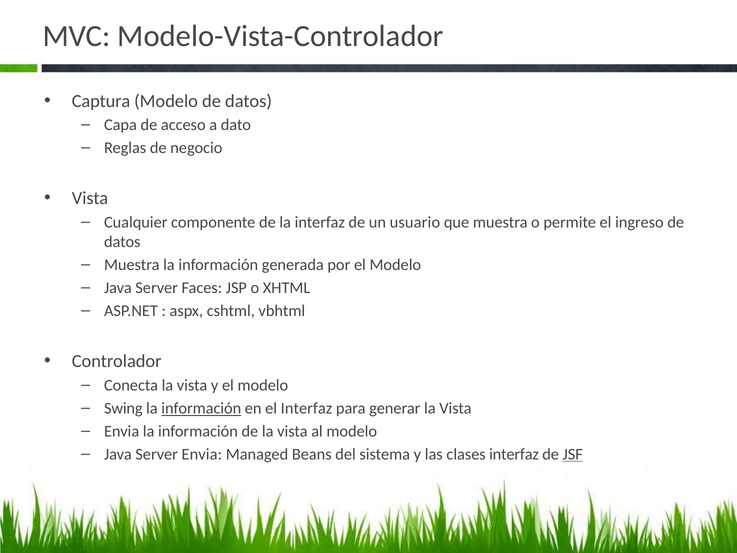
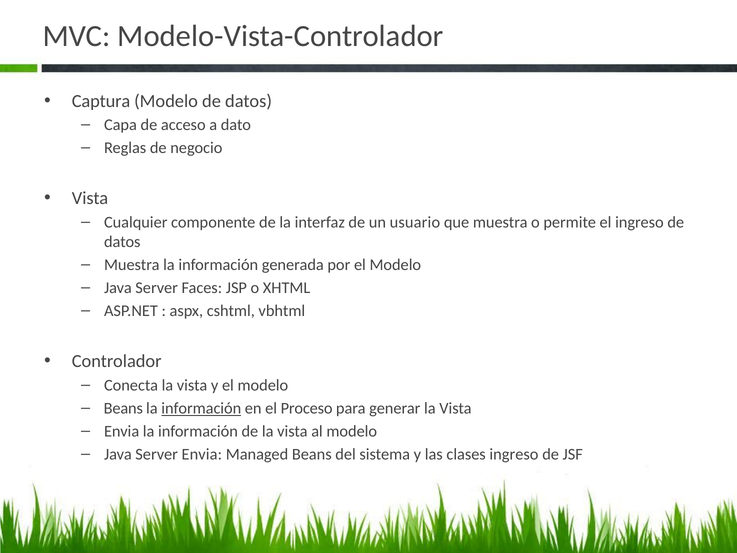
Swing: Swing -> Beans (123, 408)
el Interfaz: Interfaz -> Proceso (307, 408)
clases interfaz: interfaz -> ingreso (514, 454)
JSF underline: present -> none (573, 454)
